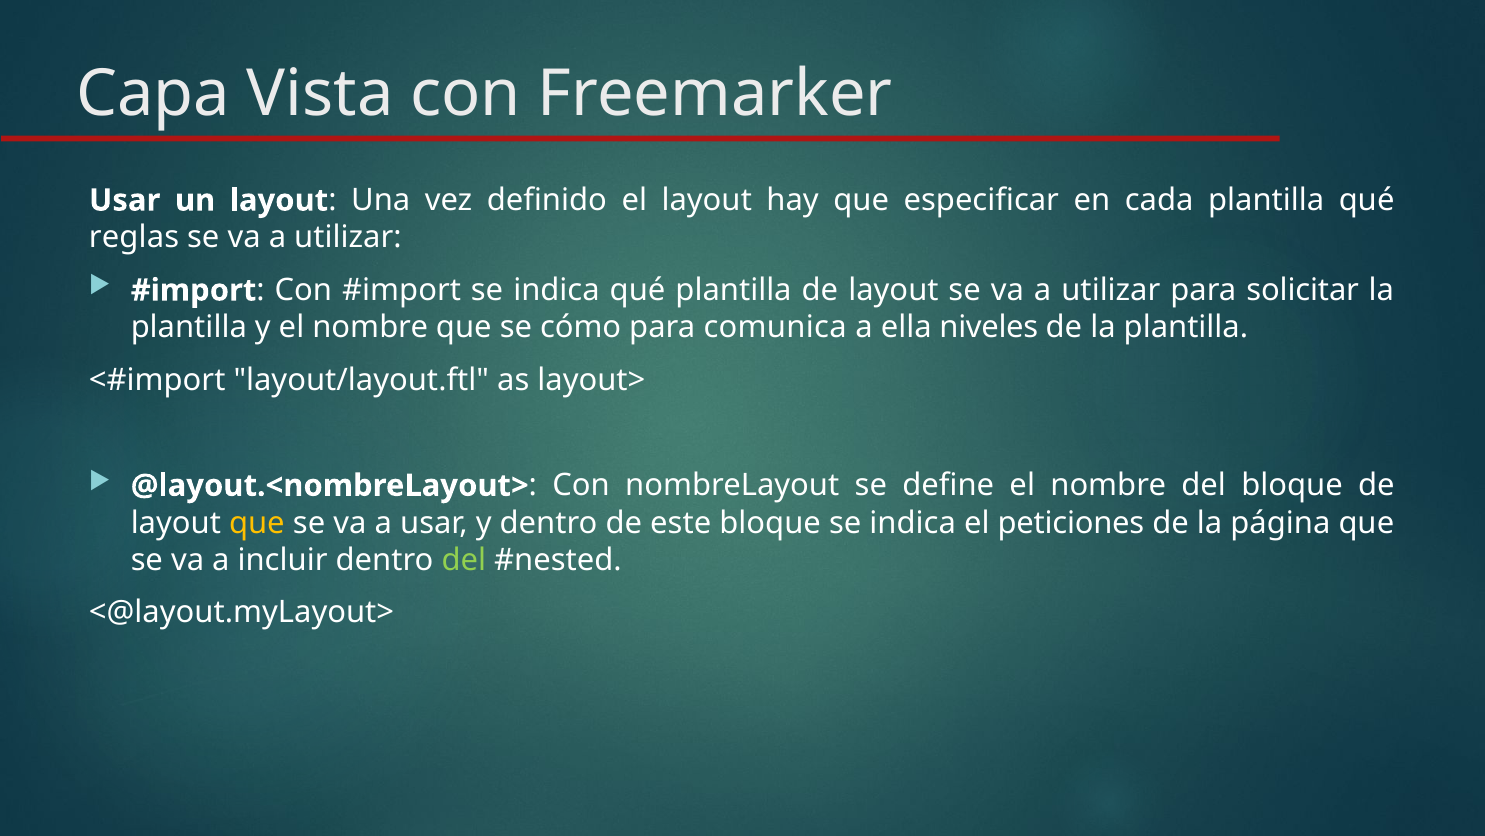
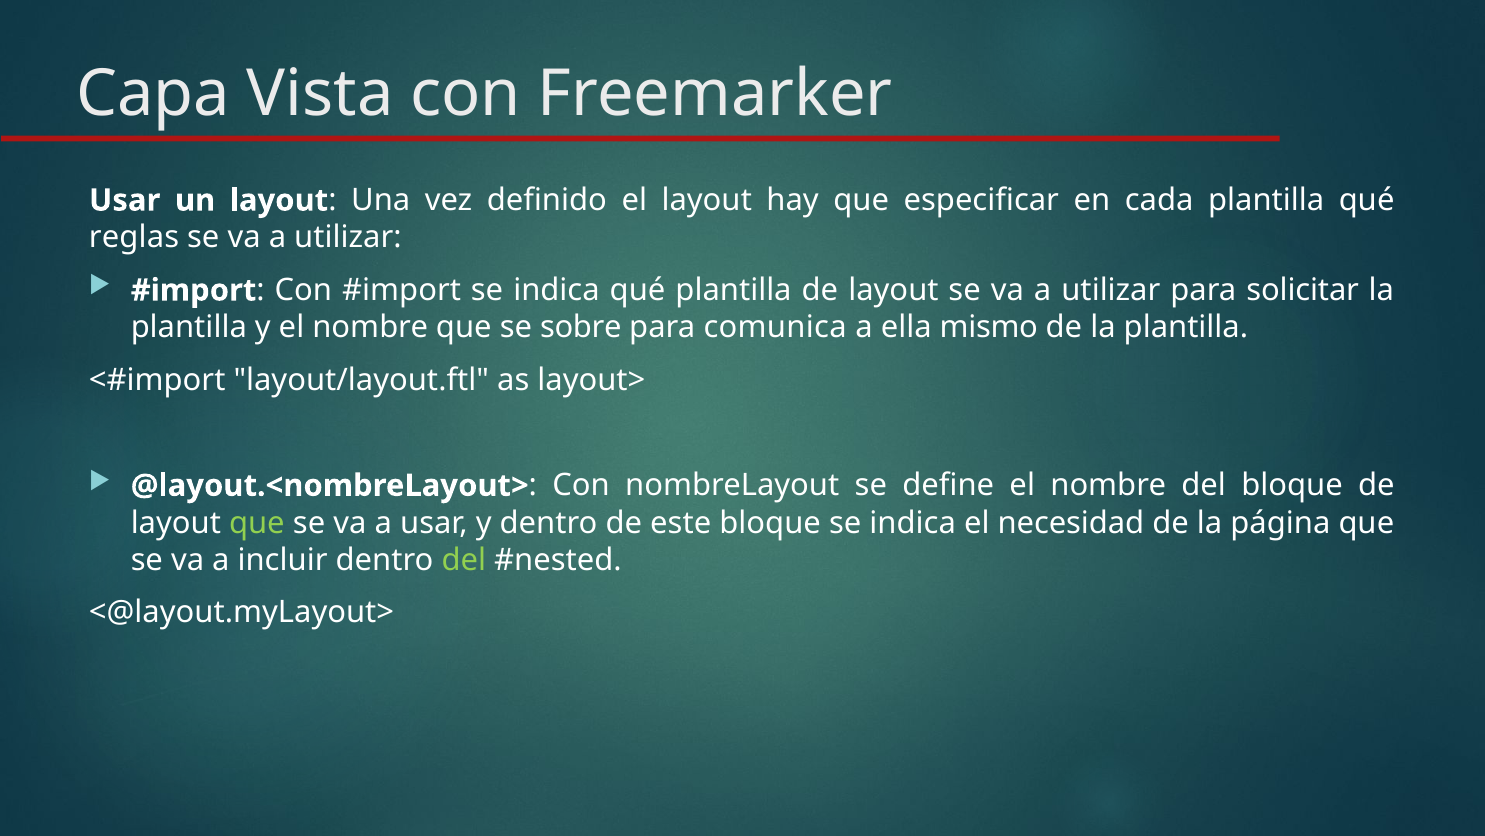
cómo: cómo -> sobre (581, 327)
niveles: niveles -> mismo (989, 327)
que colour: yellow -> light green (257, 522)
peticiones: peticiones -> necesidad (1071, 522)
